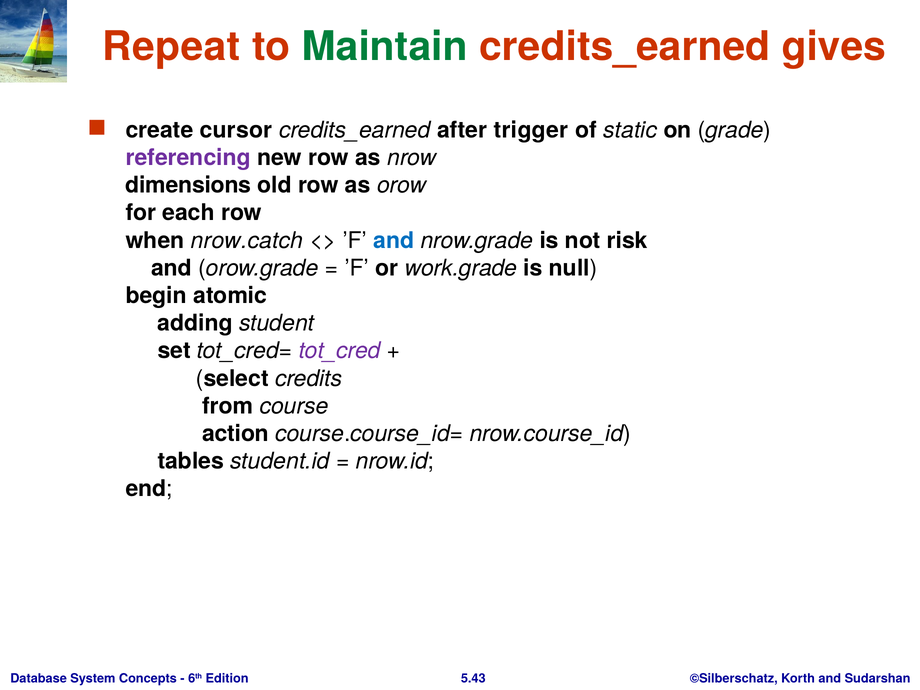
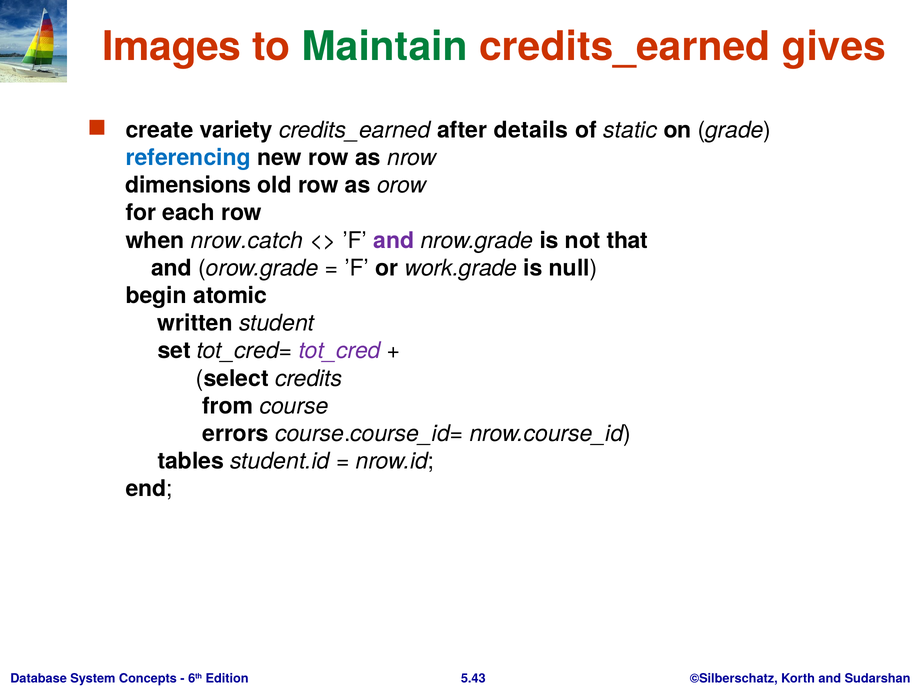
Repeat: Repeat -> Images (172, 47)
cursor: cursor -> variety (236, 130)
trigger: trigger -> details (531, 130)
referencing colour: purple -> blue (188, 158)
and colour: blue -> purple (394, 240)
risk: risk -> that (627, 240)
adding: adding -> written (195, 323)
action: action -> errors (236, 434)
